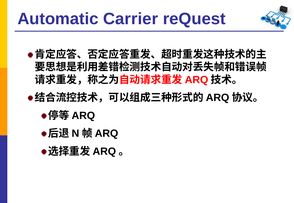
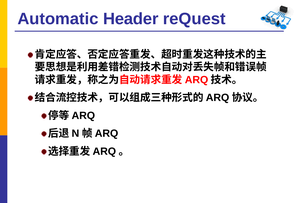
Carrier: Carrier -> Header (131, 19)
